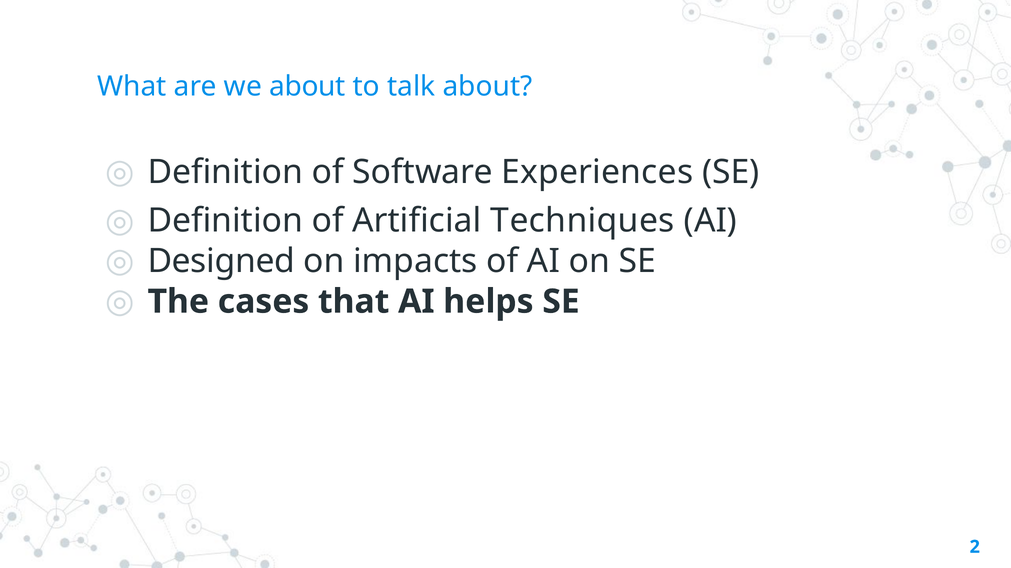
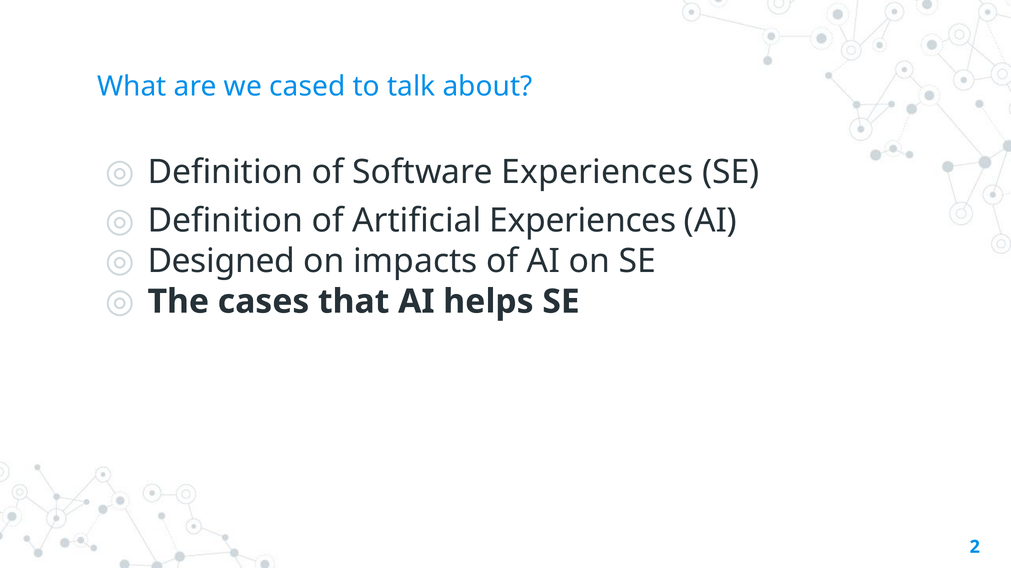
we about: about -> cased (307, 87)
Artificial Techniques: Techniques -> Experiences (583, 221)
